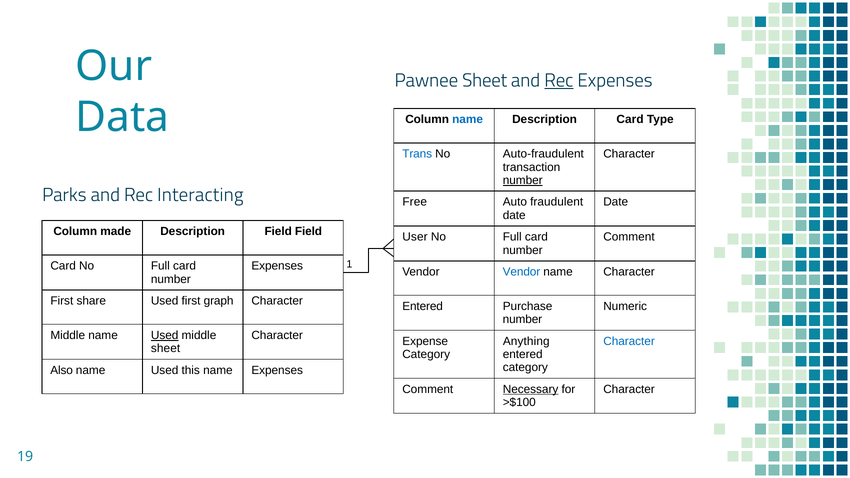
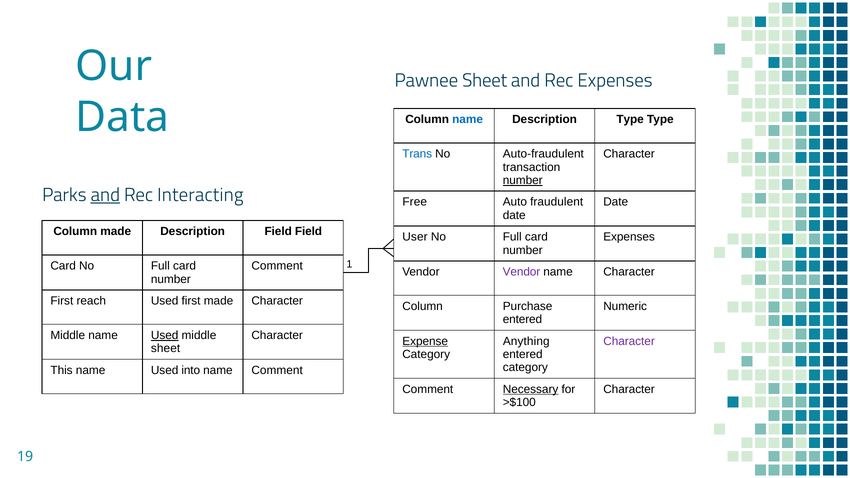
Rec underline: present -> none (559, 80)
Description Card: Card -> Type (630, 120)
and underline: none -> present (105, 195)
Comment: Comment -> Expenses (629, 237)
Expenses: Expenses -> Comment (277, 266)
Vendor colour: blue -> purple (521, 272)
share: share -> reach (91, 301)
first graph: graph -> made (219, 301)
Entered: Entered -> Column (423, 306)
number: number -> entered (522, 320)
Expense underline: none -> present (425, 341)
Character colour: blue -> purple (629, 341)
Also: Also -> This (62, 370)
this: this -> into (191, 370)
name Expenses: Expenses -> Comment (277, 370)
